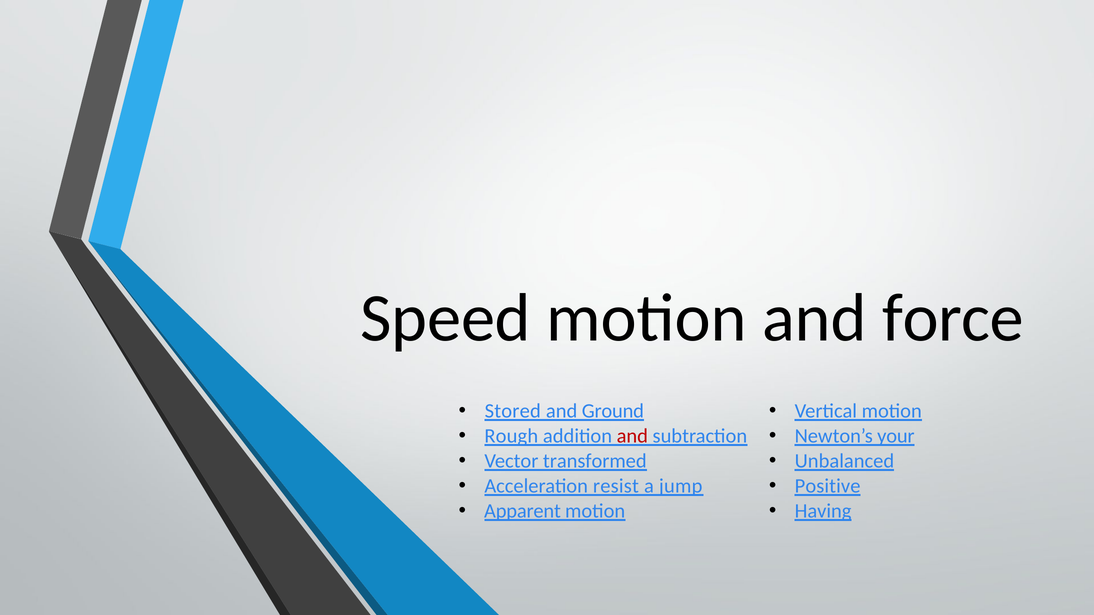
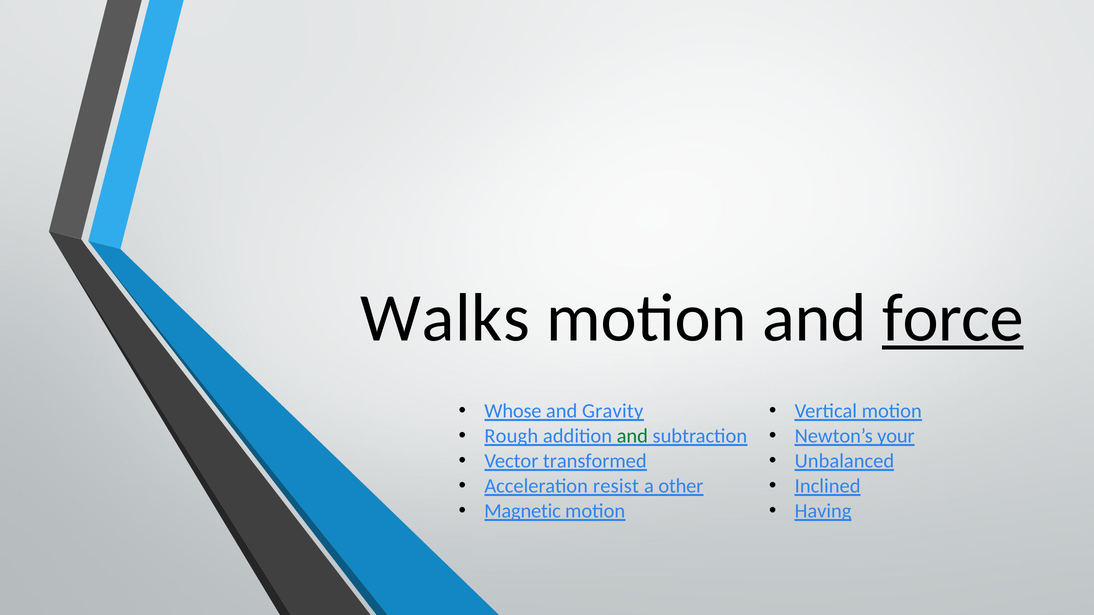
Speed: Speed -> Walks (445, 318)
force underline: none -> present (953, 318)
Stored: Stored -> Whose (513, 411)
Ground: Ground -> Gravity (613, 411)
and colour: red -> green (632, 436)
jump: jump -> other (681, 486)
Positive: Positive -> Inclined (828, 486)
Apparent: Apparent -> Magnetic (522, 511)
